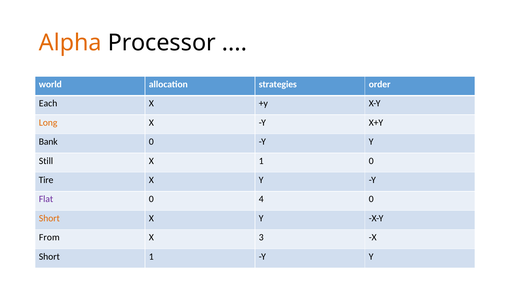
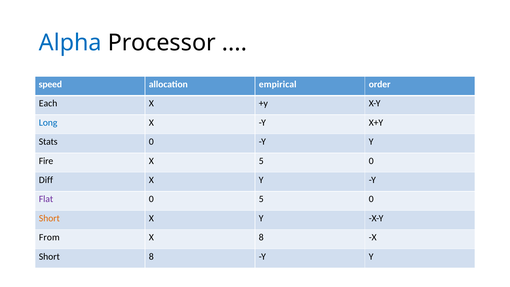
Alpha colour: orange -> blue (70, 43)
world: world -> speed (50, 84)
strategies: strategies -> empirical (278, 84)
Long colour: orange -> blue (48, 123)
Bank: Bank -> Stats (48, 142)
Still: Still -> Fire (46, 161)
X 1: 1 -> 5 (261, 161)
Tire: Tire -> Diff (46, 180)
0 4: 4 -> 5 (261, 199)
X 3: 3 -> 8 (261, 237)
Short 1: 1 -> 8 (151, 256)
